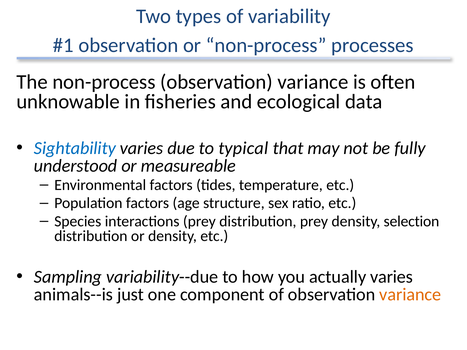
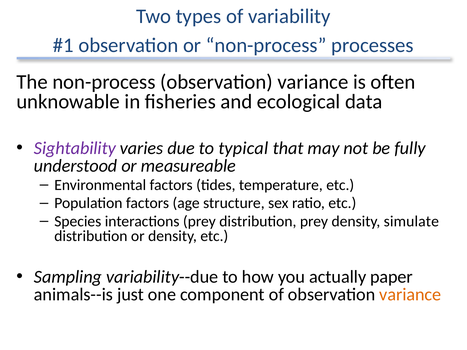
Sightability colour: blue -> purple (75, 148)
selection: selection -> simulate (411, 221)
actually varies: varies -> paper (392, 277)
